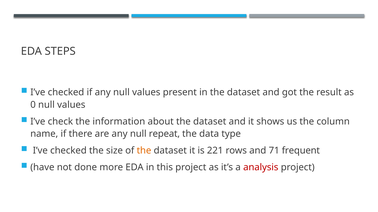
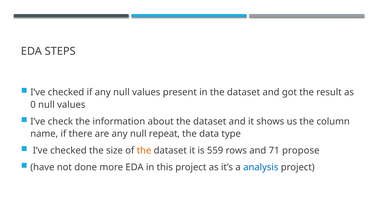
221: 221 -> 559 (215, 151)
frequent: frequent -> propose (301, 151)
analysis colour: red -> blue (261, 168)
